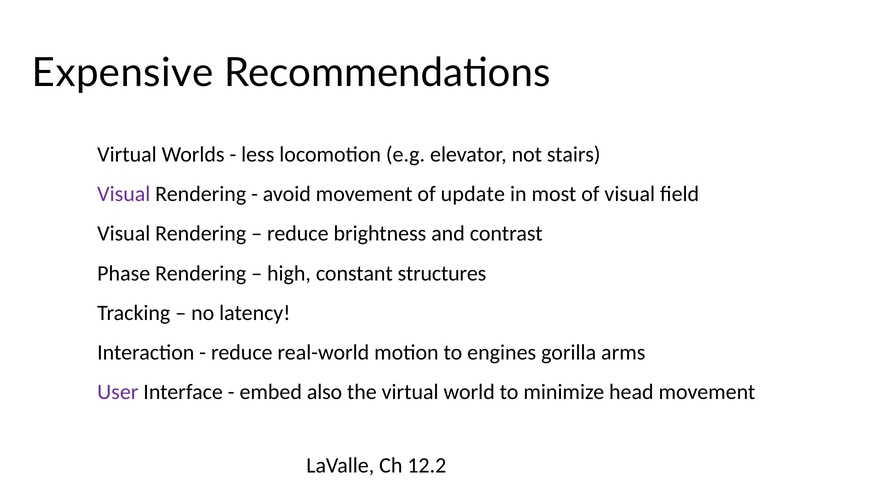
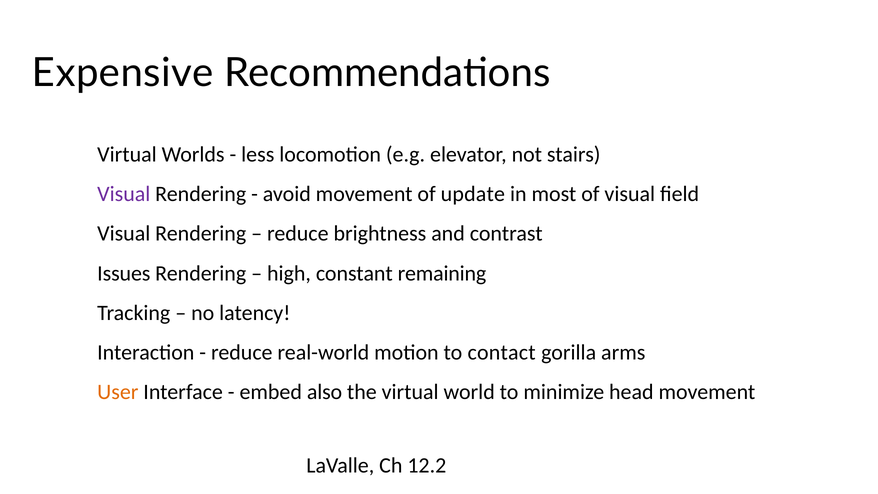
Phase: Phase -> Issues (124, 273)
structures: structures -> remaining (442, 273)
engines: engines -> contact (502, 352)
User colour: purple -> orange (118, 392)
